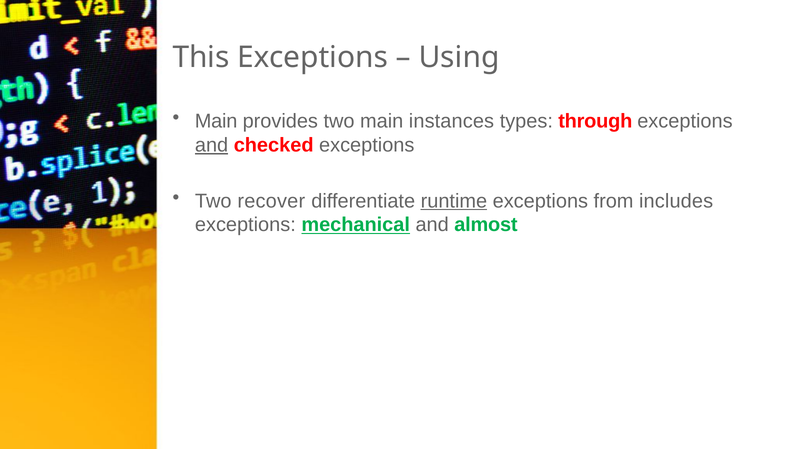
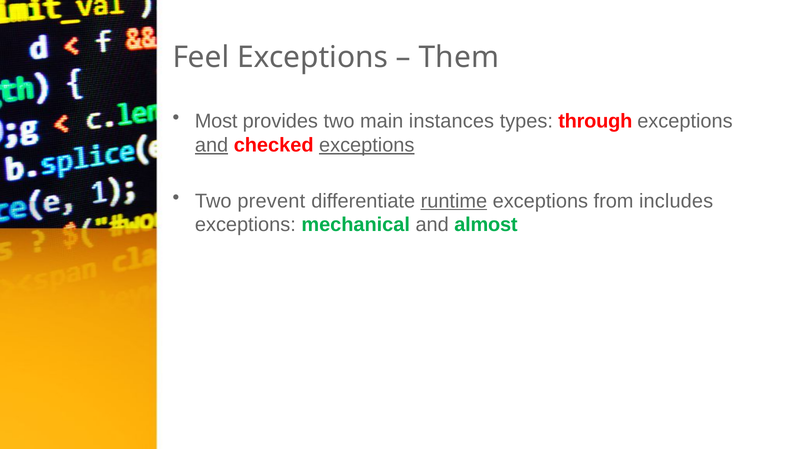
This: This -> Feel (201, 57)
Using: Using -> Them (459, 57)
Main: Main -> Most (216, 121)
exceptions underline: none -> present (367, 145)
recover: recover -> prevent (271, 201)
mechanical underline: present -> none (356, 225)
